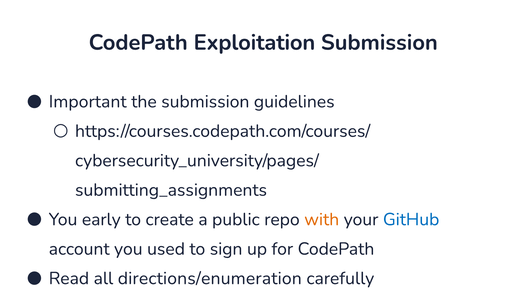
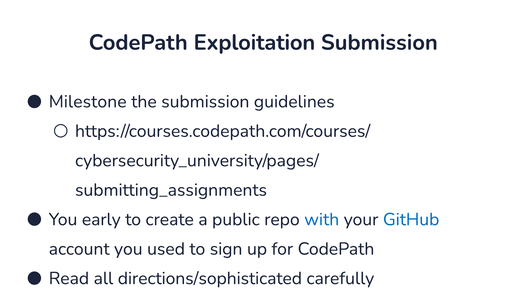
Important: Important -> Milestone (88, 102)
with colour: orange -> blue (322, 219)
directions/enumeration: directions/enumeration -> directions/sophisticated (210, 278)
